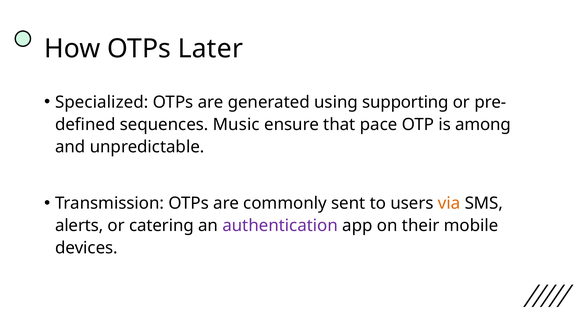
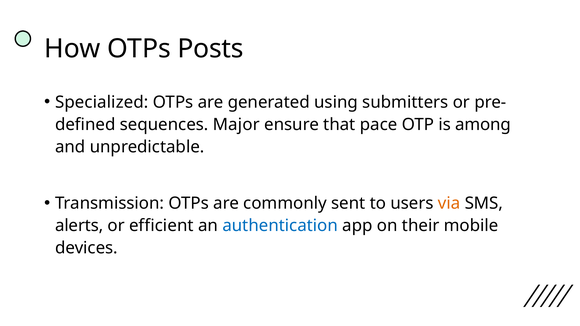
Later: Later -> Posts (211, 49)
supporting: supporting -> submitters (405, 102)
Music: Music -> Major (236, 125)
catering: catering -> efficient (161, 226)
authentication colour: purple -> blue (280, 226)
